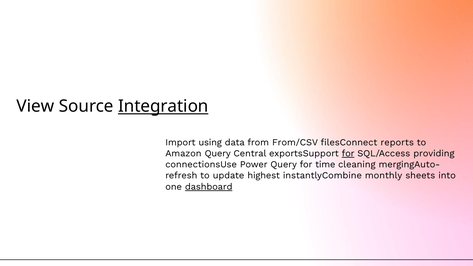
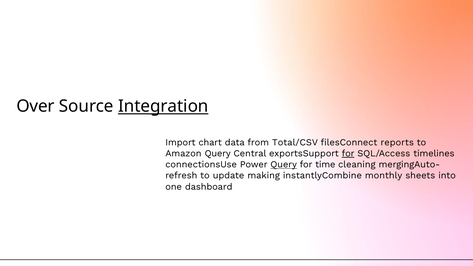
View: View -> Over (36, 106)
using: using -> chart (210, 142)
From/CSV: From/CSV -> Total/CSV (295, 142)
providing: providing -> timelines (434, 154)
Query underline: none -> present (284, 165)
highest: highest -> making (264, 176)
dashboard underline: present -> none (209, 187)
